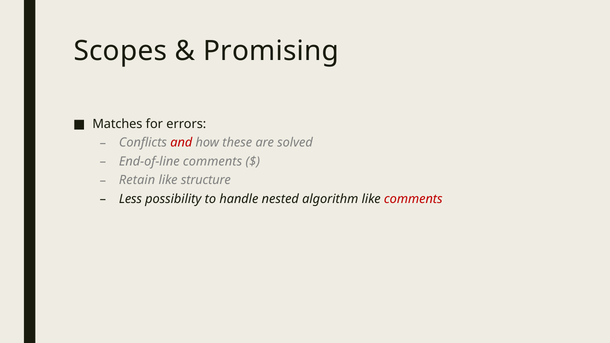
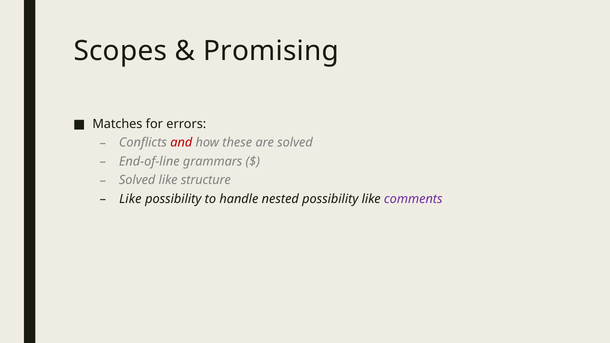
End-of-line comments: comments -> grammars (213, 162)
Retain: Retain -> Solved (137, 180)
Less: Less -> Like (130, 199)
nested algorithm: algorithm -> possibility (330, 199)
comments colour: red -> purple (413, 199)
